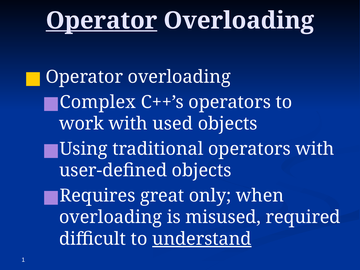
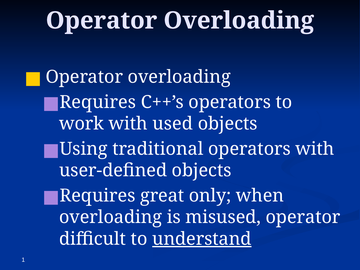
Operator underline: present -> none (102, 21)
Complex: Complex -> Requires (98, 102)
misused required: required -> operator (303, 217)
